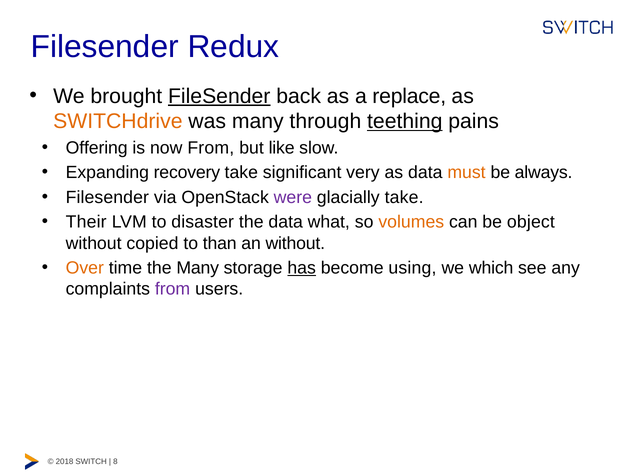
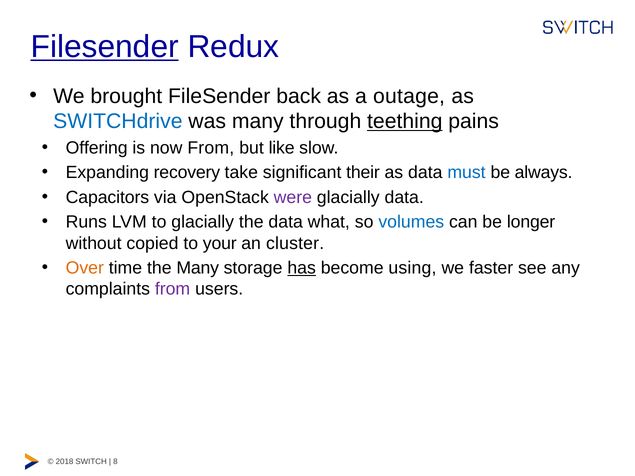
Filesender underline: none -> present (105, 47)
FileSender underline: present -> none (219, 96)
replace: replace -> outage (409, 96)
SWITCHdrive colour: orange -> blue (118, 121)
very: very -> their (363, 173)
must colour: orange -> blue (467, 173)
Filesender: Filesender -> Capacitors (107, 197)
glacially take: take -> data (404, 197)
Their: Their -> Runs (86, 222)
to disaster: disaster -> glacially (203, 222)
volumes colour: orange -> blue (411, 222)
object: object -> longer (531, 222)
than: than -> your (220, 243)
an without: without -> cluster (295, 243)
which: which -> faster (491, 268)
